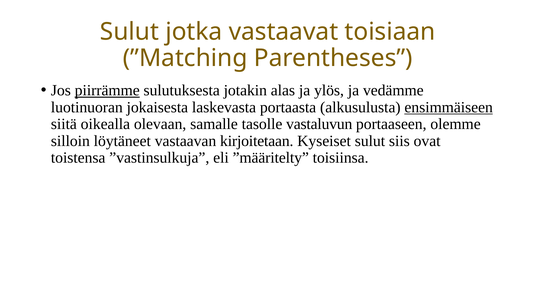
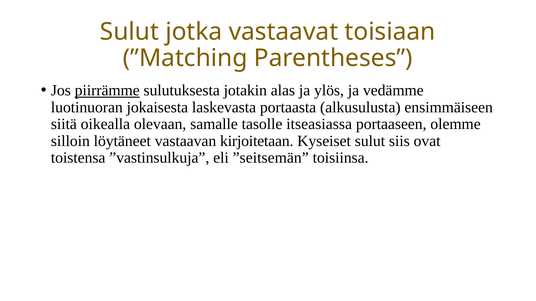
ensimmäiseen underline: present -> none (449, 107)
vastaluvun: vastaluvun -> itseasiassa (319, 124)
”määritelty: ”määritelty -> ”seitsemän (271, 158)
